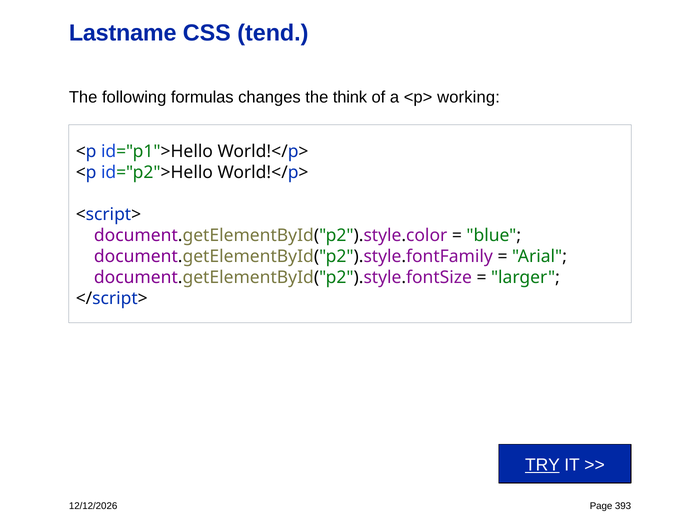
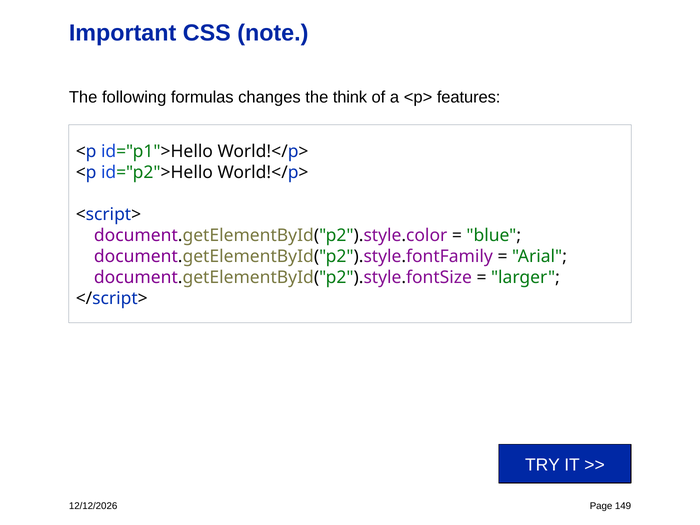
Lastname: Lastname -> Important (123, 33)
tend: tend -> note (273, 33)
working: working -> features (469, 97)
TRY underline: present -> none (542, 465)
393: 393 -> 149 (623, 506)
